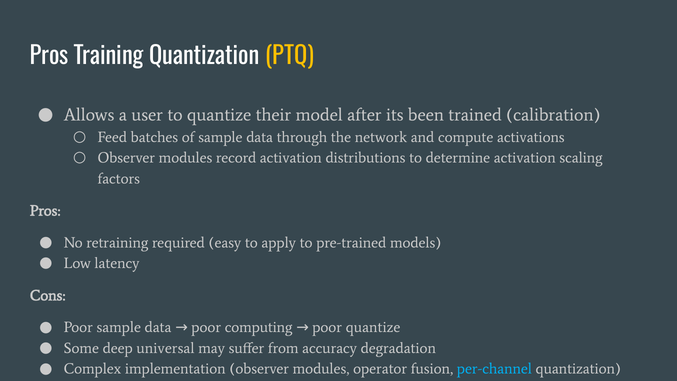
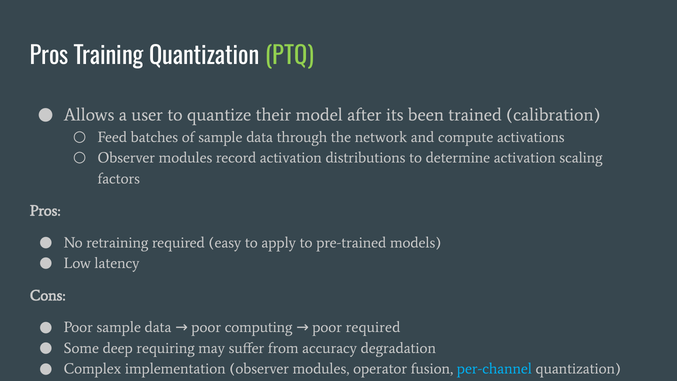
PTQ colour: yellow -> light green (290, 56)
poor quantize: quantize -> required (373, 327)
universal: universal -> requiring (166, 348)
